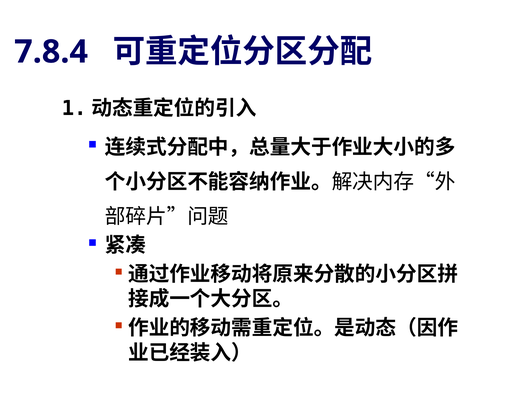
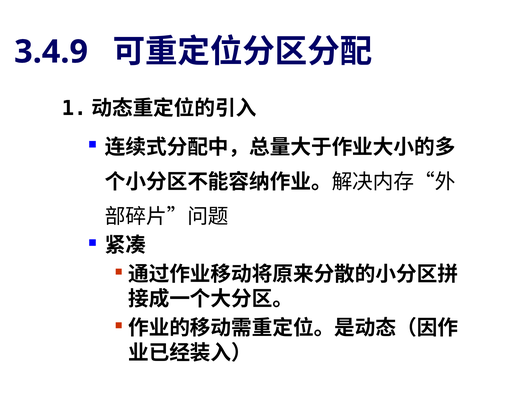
7.8.4: 7.8.4 -> 3.4.9 (51, 52)
